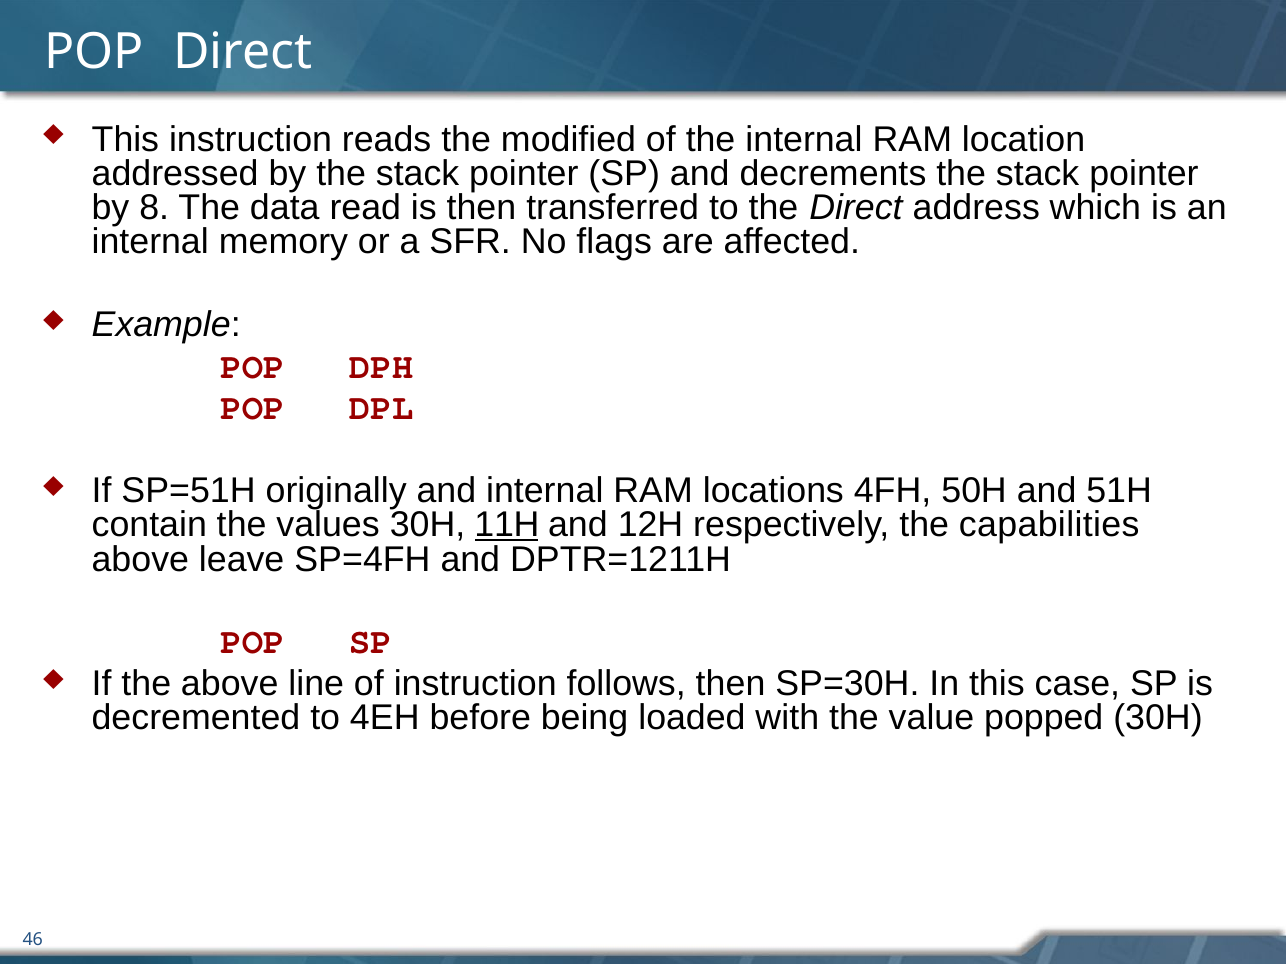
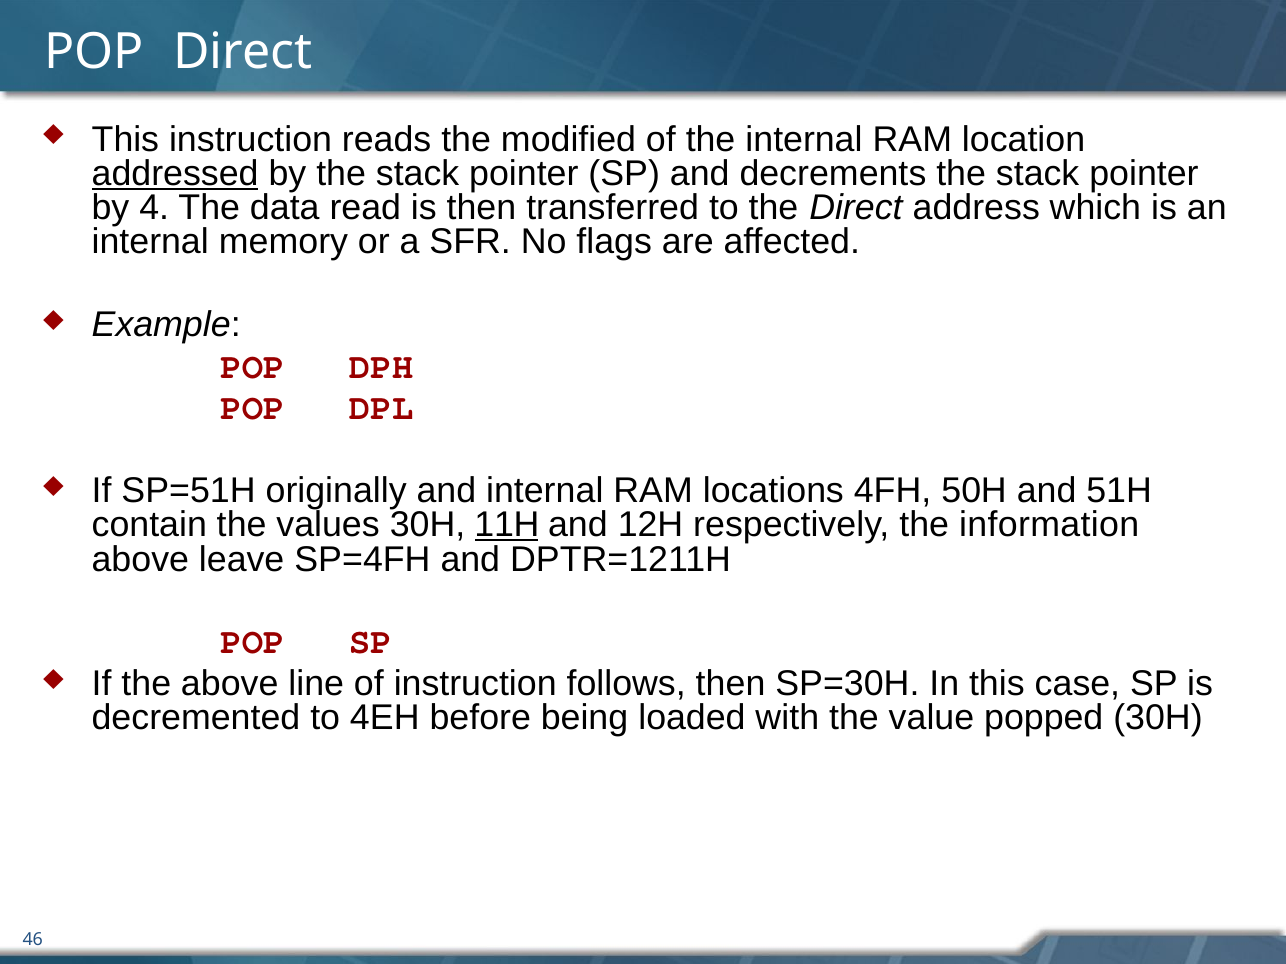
addressed underline: none -> present (175, 174)
8: 8 -> 4 (154, 208)
capabilities: capabilities -> information (1049, 525)
